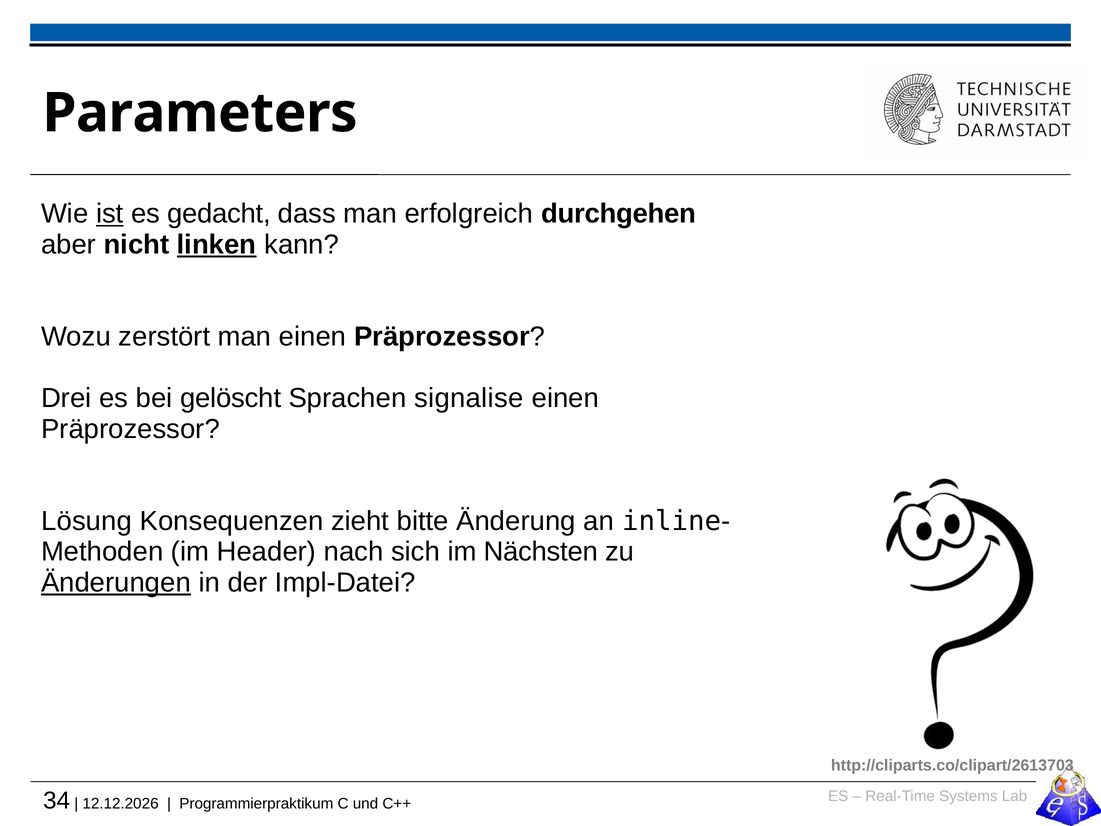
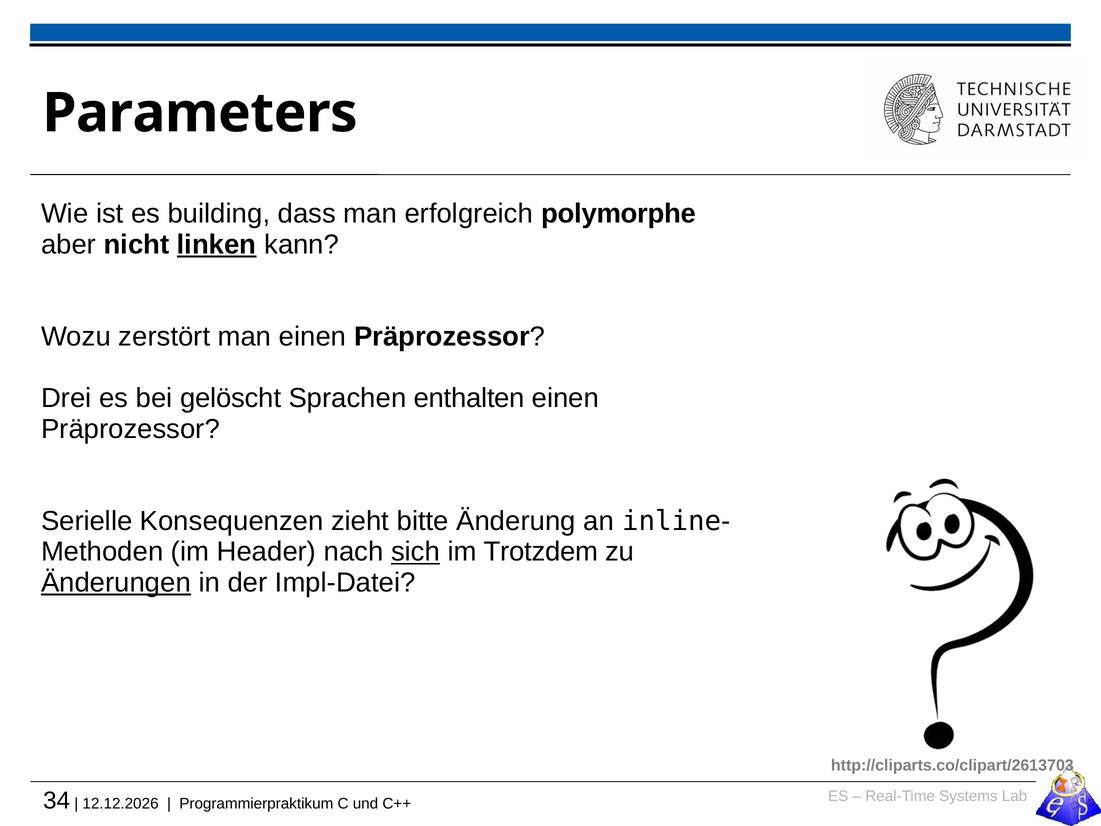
ist underline: present -> none (110, 214)
gedacht: gedacht -> building (219, 214)
durchgehen: durchgehen -> polymorphe (619, 214)
signalise: signalise -> enthalten (469, 398)
Lösung: Lösung -> Serielle (87, 521)
sich underline: none -> present (416, 552)
Nächsten: Nächsten -> Trotzdem (541, 552)
